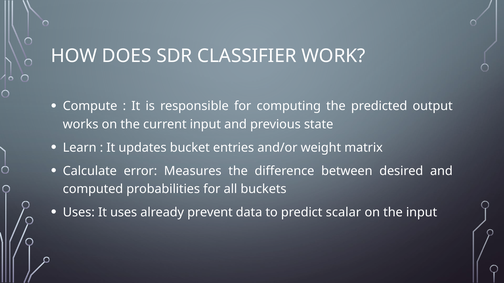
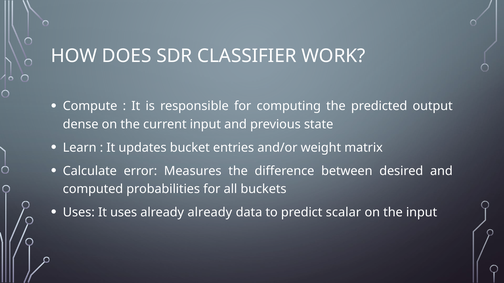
works: works -> dense (81, 124)
already prevent: prevent -> already (210, 213)
